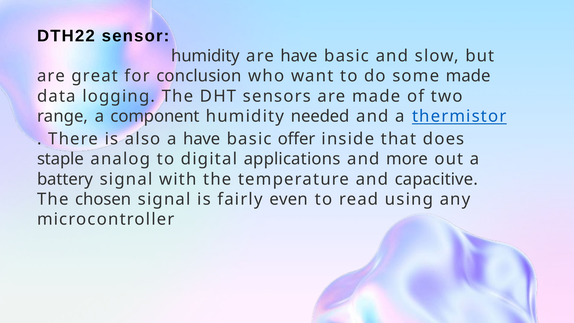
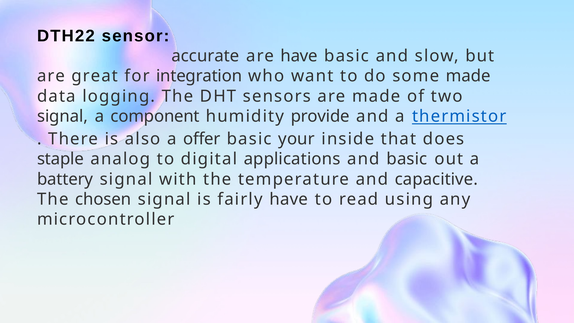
humidity: humidity -> accurate (205, 56)
conclusion: conclusion -> integration (199, 76)
range: range -> signal (63, 116)
needed: needed -> provide (320, 116)
a have: have -> offer (202, 139)
offer: offer -> your (297, 139)
and more: more -> basic (407, 159)
fairly even: even -> have (289, 199)
